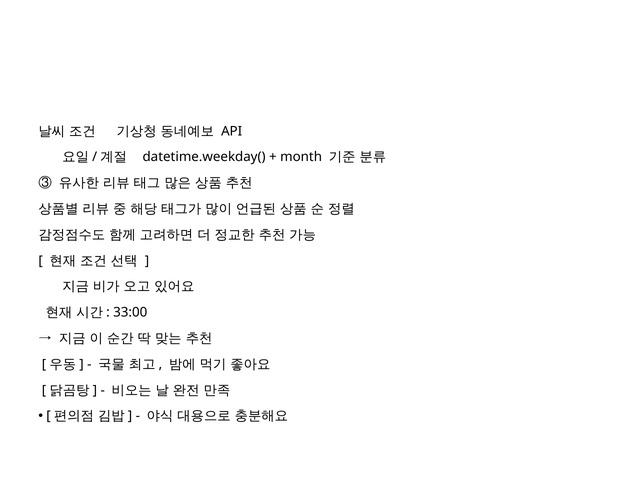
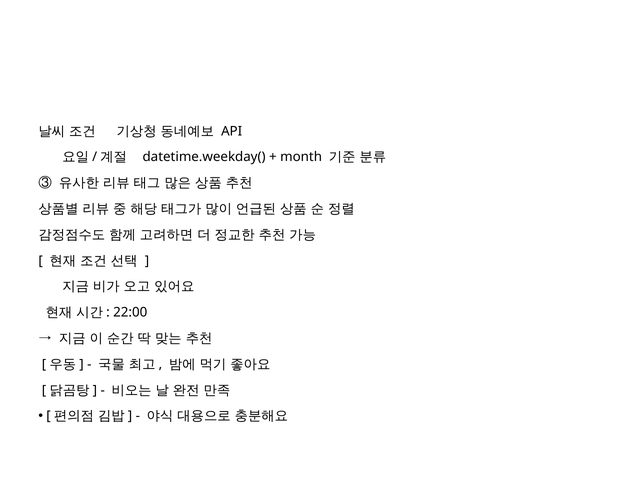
33:00: 33:00 -> 22:00 (130, 313)
